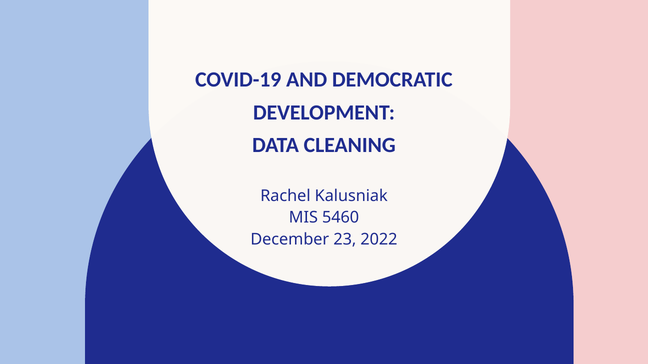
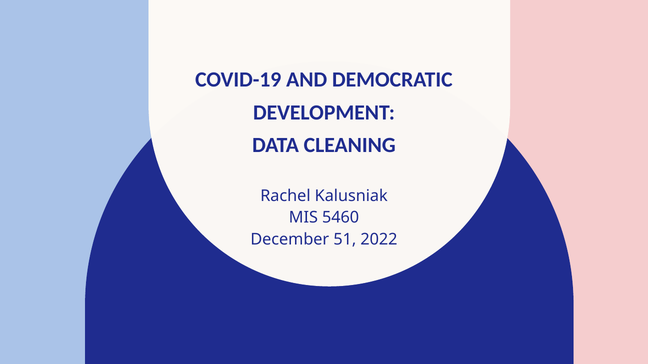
23: 23 -> 51 (345, 240)
